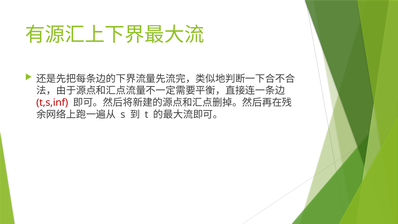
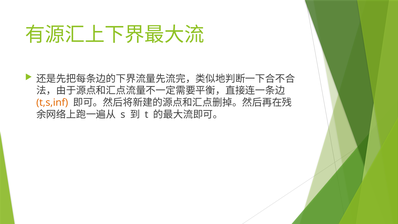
t,s,inf colour: red -> orange (52, 103)
